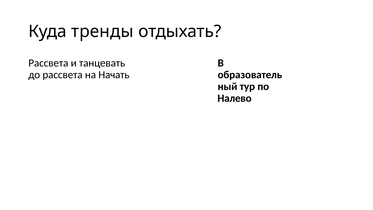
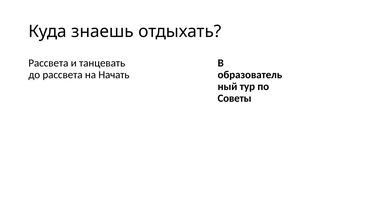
тренды: тренды -> знаешь (102, 31)
Налево: Налево -> Советы (235, 98)
